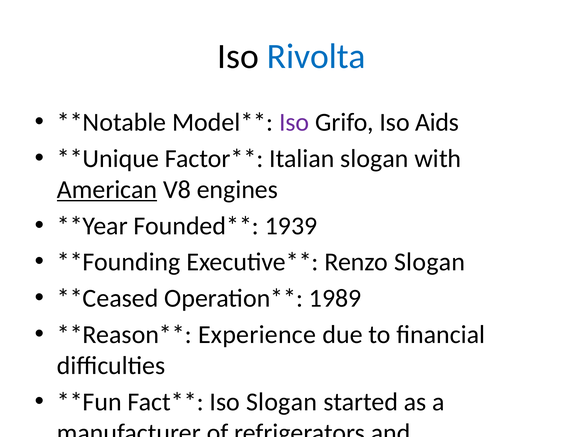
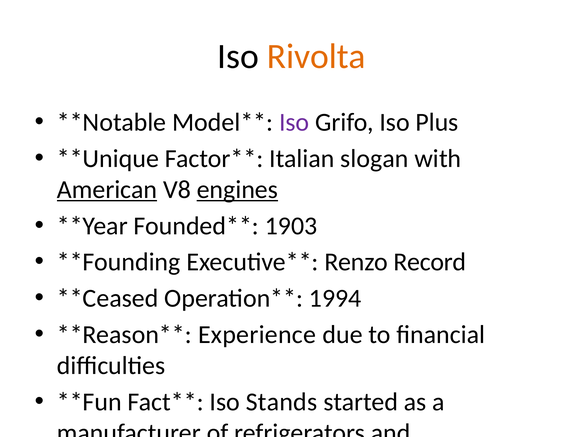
Rivolta colour: blue -> orange (316, 56)
Aids: Aids -> Plus (437, 122)
engines underline: none -> present (237, 190)
1939: 1939 -> 1903 (291, 226)
Renzo Slogan: Slogan -> Record (430, 262)
1989: 1989 -> 1994 (335, 299)
Iso Slogan: Slogan -> Stands (282, 402)
